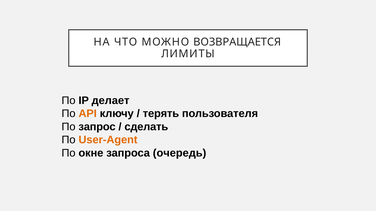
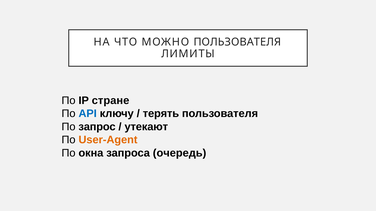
МОЖНО ВОЗВРАЩАЕТСЯ: ВОЗВРАЩАЕТСЯ -> ПОЛЬЗОВАТЕЛЯ (237, 42)
делает: делает -> стране (111, 101)
API colour: orange -> blue (88, 114)
сделать: сделать -> утекают (146, 127)
окне: окне -> окна (91, 153)
